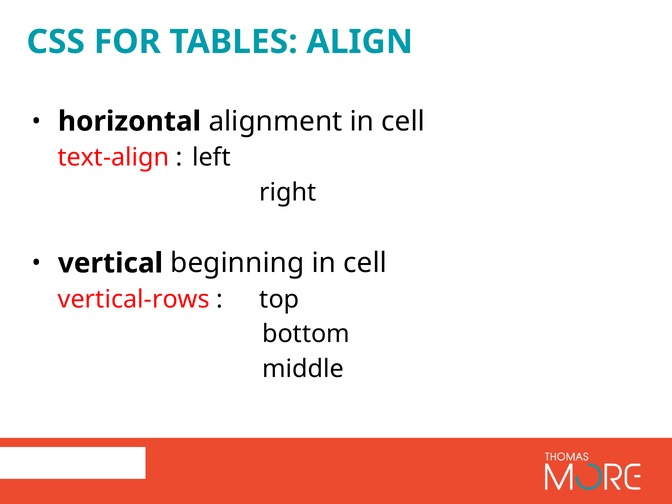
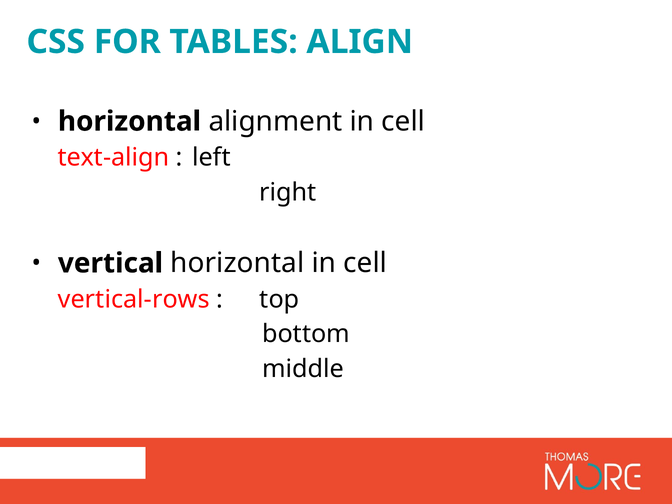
vertical beginning: beginning -> horizontal (237, 263)
